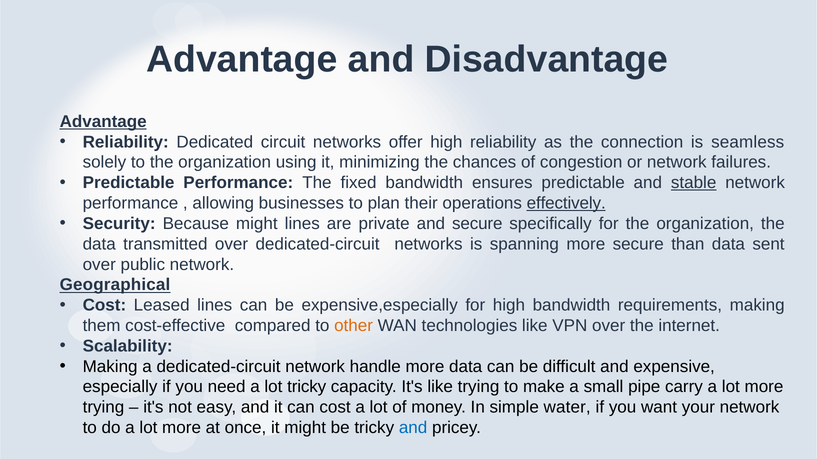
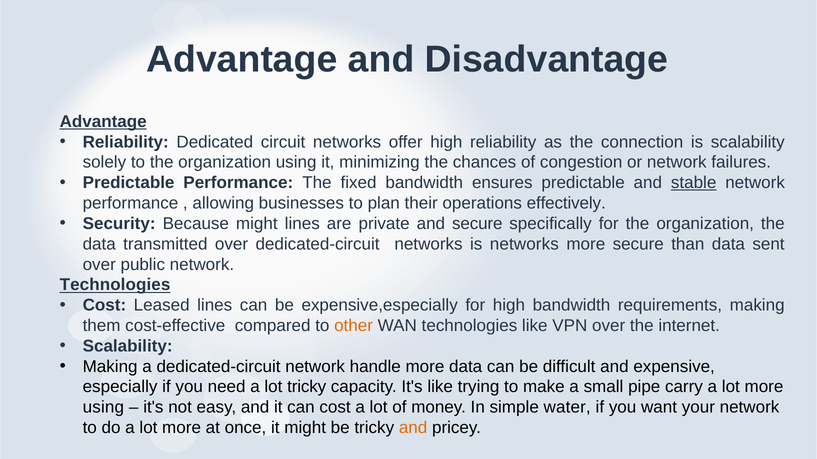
is seamless: seamless -> scalability (748, 142)
effectively underline: present -> none (566, 203)
is spanning: spanning -> networks (524, 244)
Geographical: Geographical -> Technologies (115, 285)
trying: trying -> using (103, 408)
and colour: blue -> orange (413, 428)
